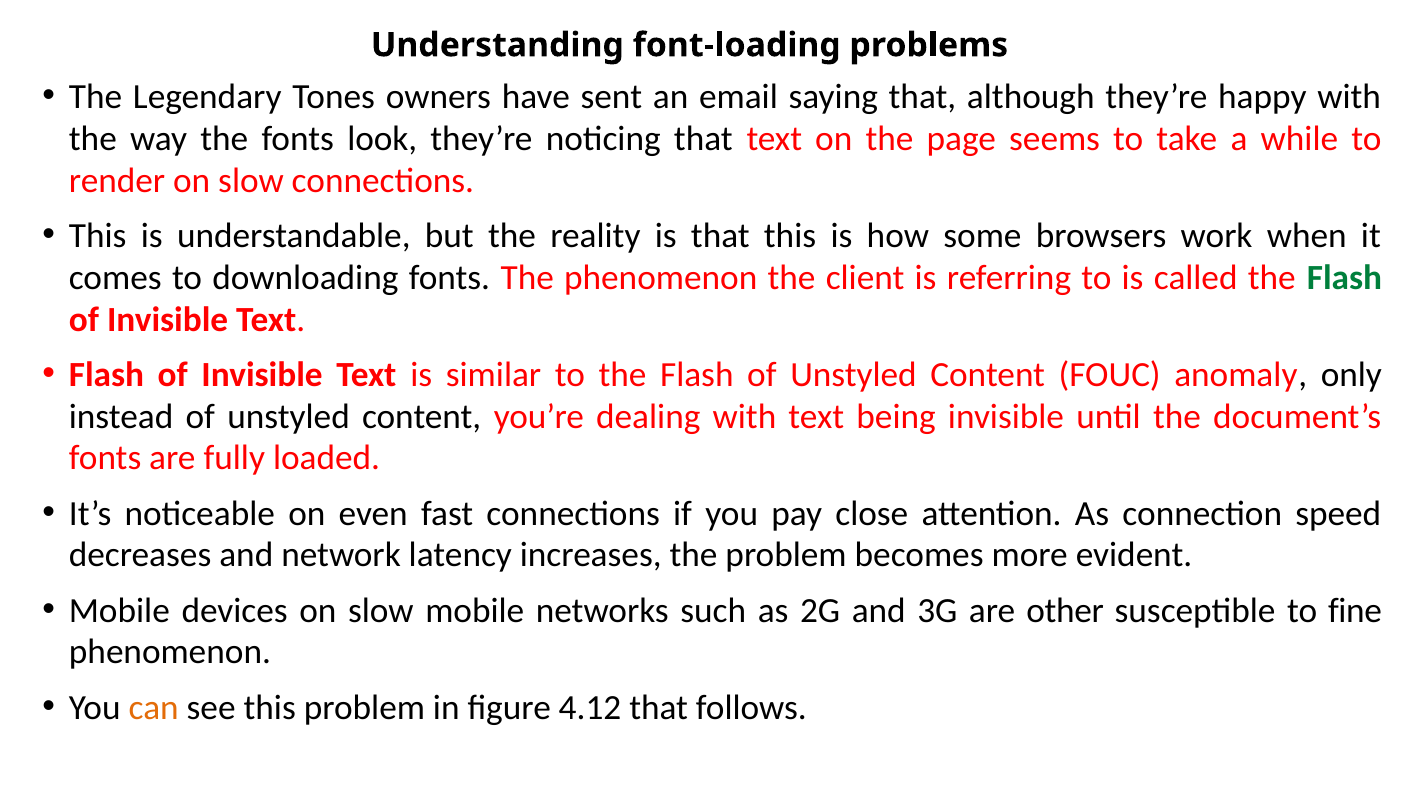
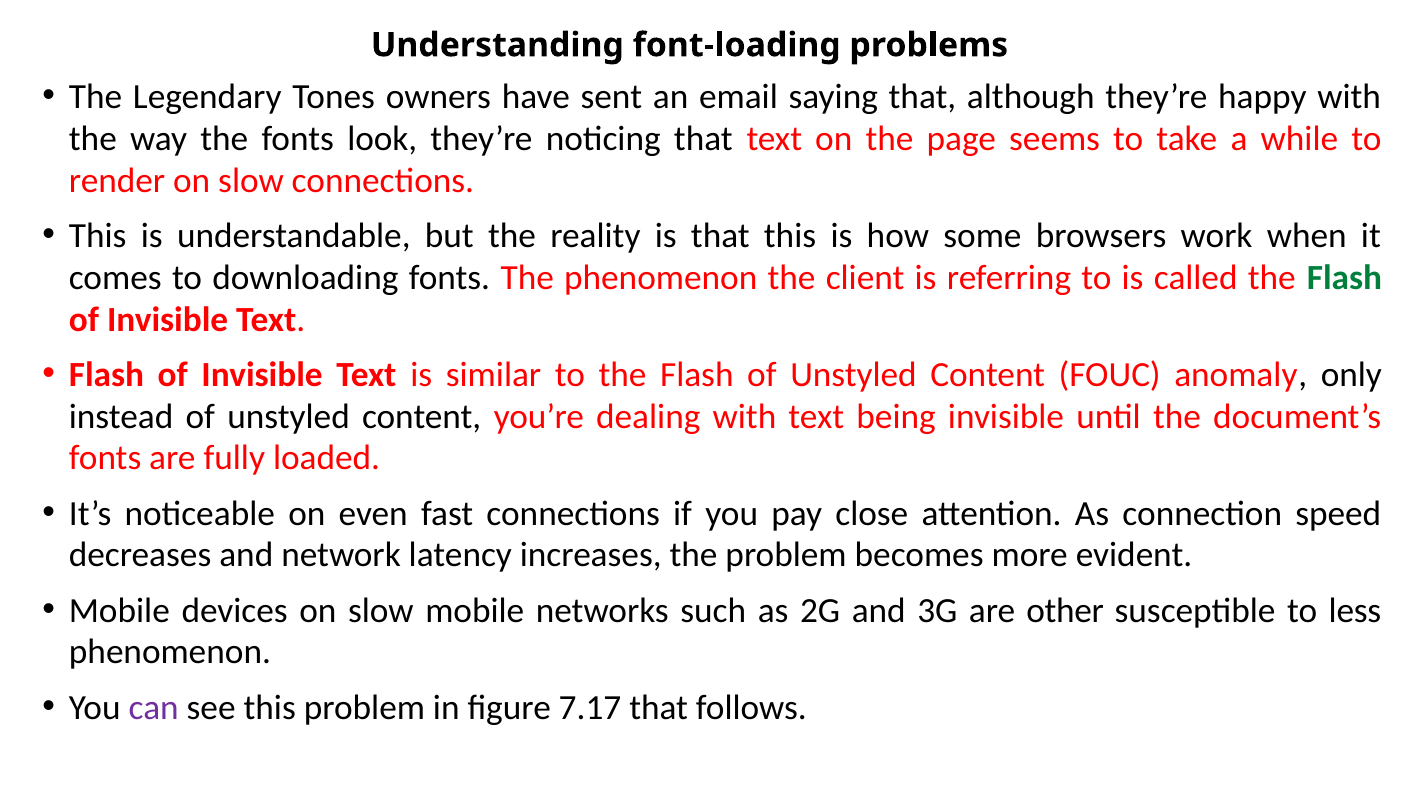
fine: fine -> less (1355, 611)
can colour: orange -> purple (154, 708)
4.12: 4.12 -> 7.17 (590, 708)
